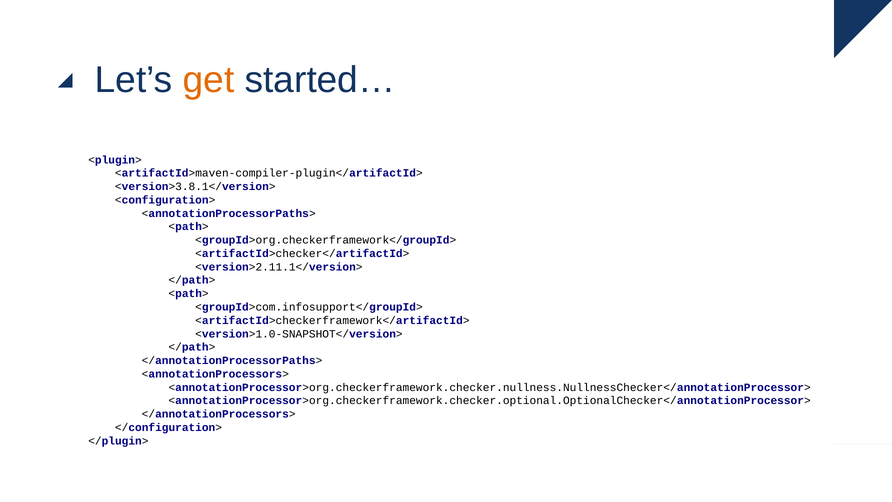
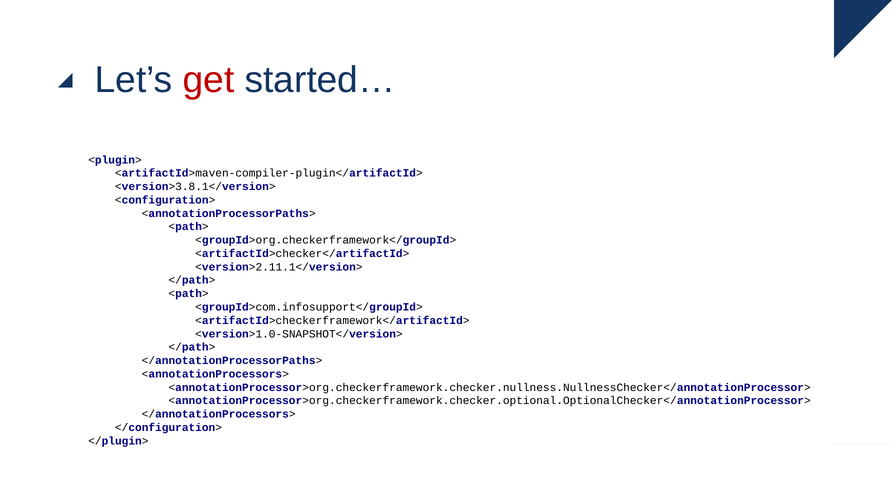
get colour: orange -> red (209, 80)
